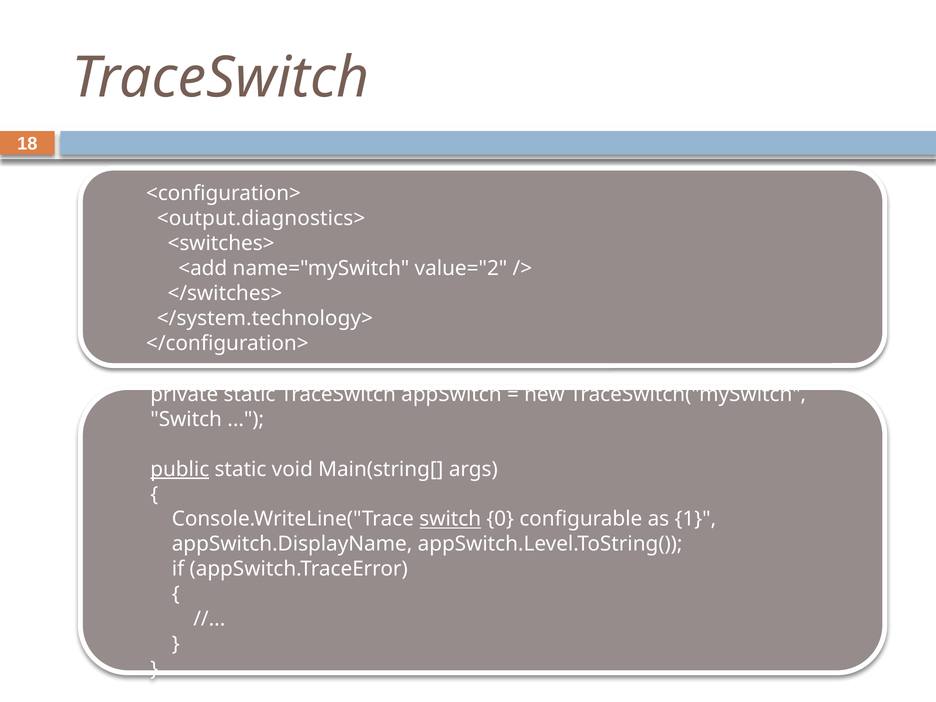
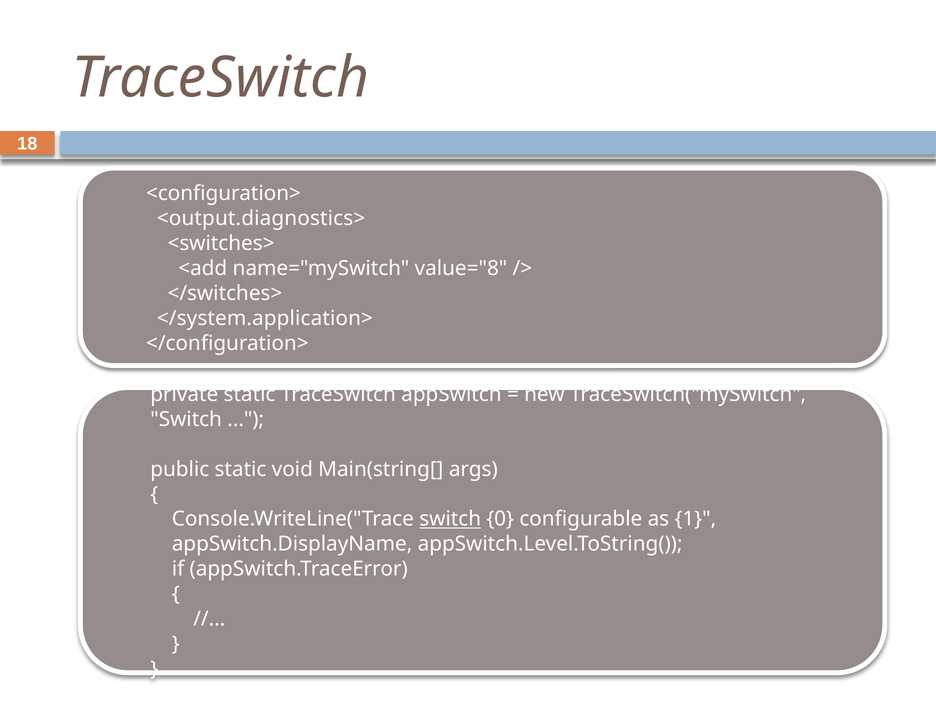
value="2: value="2 -> value="8 (461, 268)
</system.technology>: </system.technology> -> </system.application> (265, 318)
public underline: present -> none (180, 469)
